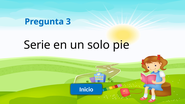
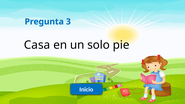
Serie: Serie -> Casa (37, 45)
